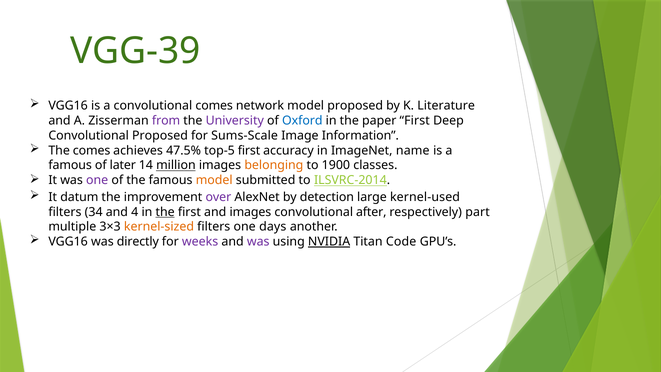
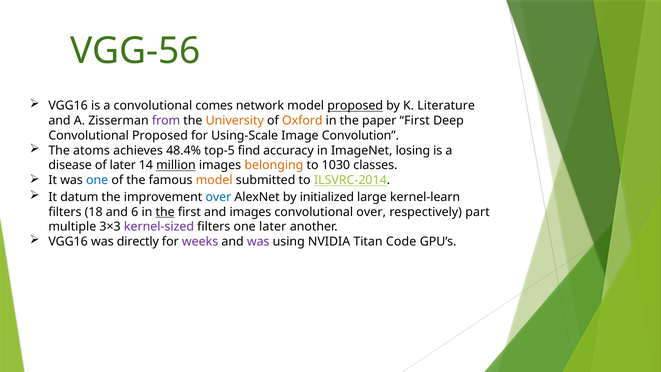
VGG-39: VGG-39 -> VGG-56 (135, 51)
proposed underline: none -> present (355, 106)
University colour: purple -> orange (235, 121)
Oxford colour: blue -> orange (302, 121)
Sums-Scale: Sums-Scale -> Using-Scale (245, 136)
Information: Information -> Convolution (360, 136)
The comes: comes -> atoms (91, 150)
47.5%: 47.5% -> 48.4% (184, 150)
top-5 first: first -> find (249, 150)
name: name -> losing (413, 150)
famous: famous -> disease (70, 165)
1900: 1900 -> 1030 (336, 165)
one colour: purple -> blue (97, 180)
over colour: purple -> blue (218, 197)
detection: detection -> initialized (327, 197)
kernel-used: kernel-used -> kernel-learn (425, 197)
34: 34 -> 18 (94, 212)
4: 4 -> 6 (135, 212)
convolutional after: after -> over (371, 212)
kernel-sized colour: orange -> purple (159, 227)
one days: days -> later (273, 227)
NVIDIA underline: present -> none (329, 242)
